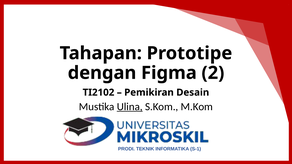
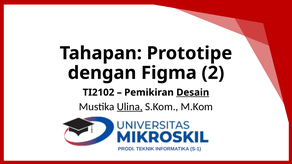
Desain underline: none -> present (193, 93)
